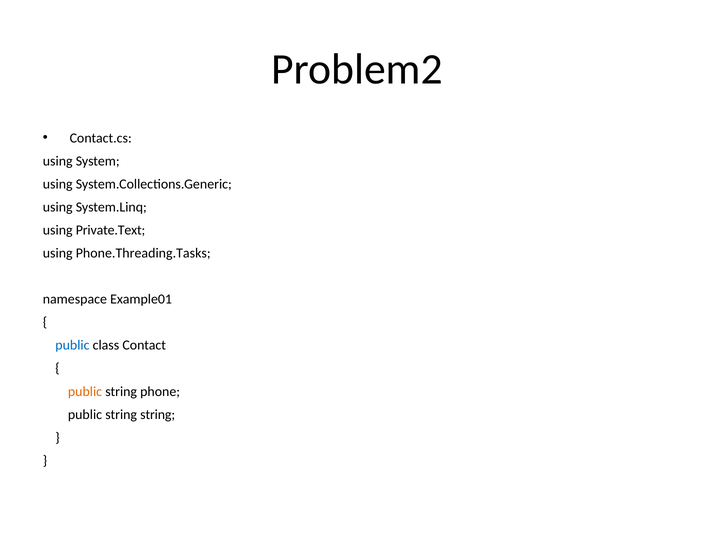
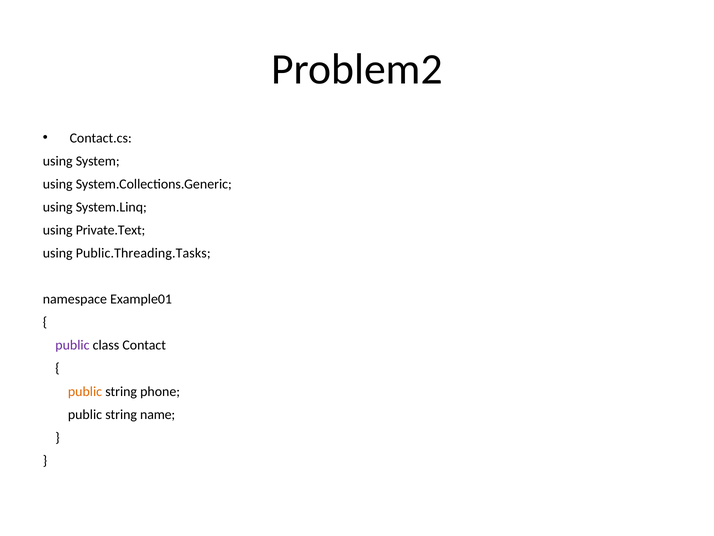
Phone.Threading.Tasks: Phone.Threading.Tasks -> Public.Threading.Tasks (143, 253)
public colour: blue -> purple (72, 345)
string string: string -> name (158, 414)
